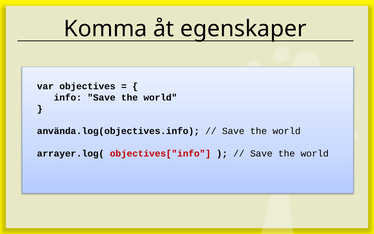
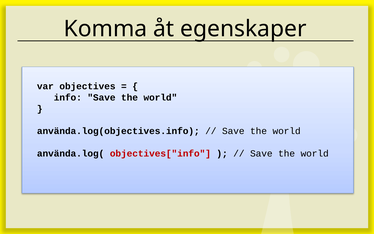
arrayer.log(: arrayer.log( -> använda.log( (71, 153)
